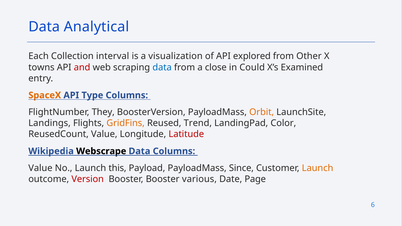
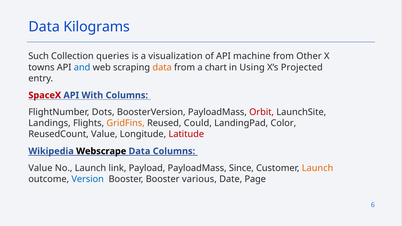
Analytical: Analytical -> Kilograms (97, 27)
Each: Each -> Such (39, 56)
interval: interval -> queries (113, 56)
explored: explored -> machine (252, 56)
and colour: red -> blue (82, 67)
data colour: blue -> orange (162, 67)
close: close -> chart (216, 67)
Could: Could -> Using (252, 67)
Examined: Examined -> Projected (302, 67)
SpaceX colour: orange -> red (45, 95)
Type: Type -> With (92, 95)
They: They -> Dots (103, 112)
Orbit colour: orange -> red (262, 112)
Trend: Trend -> Could (198, 123)
this: this -> link (117, 168)
Version colour: red -> blue (88, 179)
